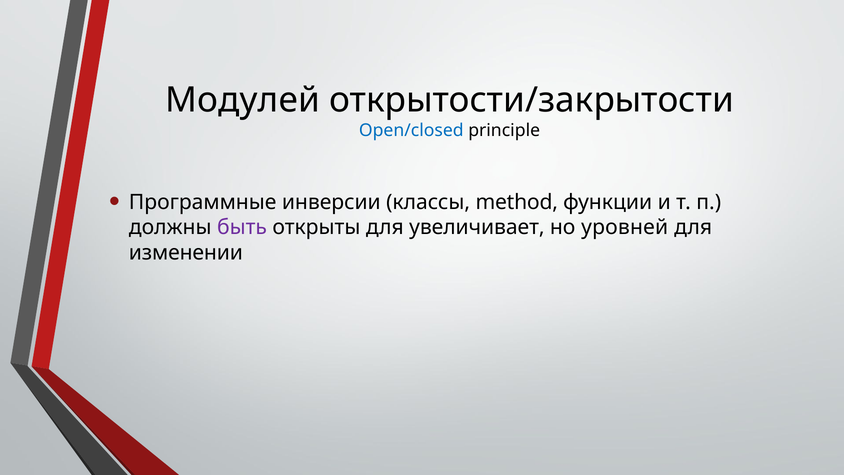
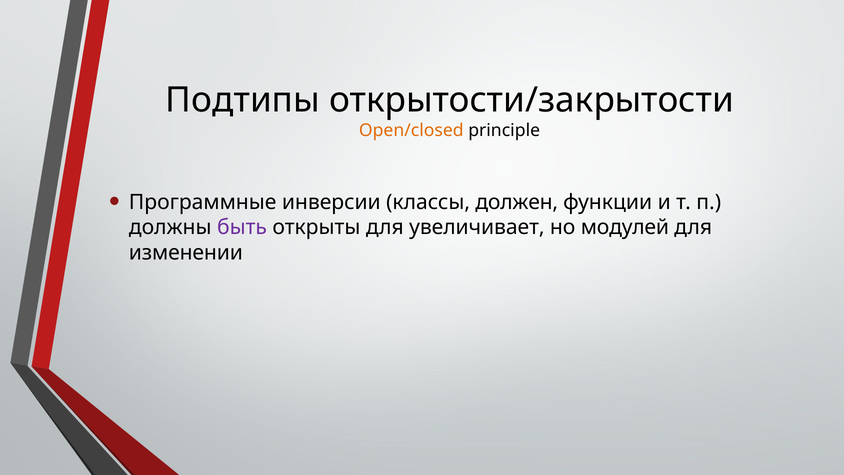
Модулей: Модулей -> Подтипы (243, 100)
Open/closed colour: blue -> orange (411, 130)
method: method -> должен (517, 202)
уровней: уровней -> модулей (625, 227)
